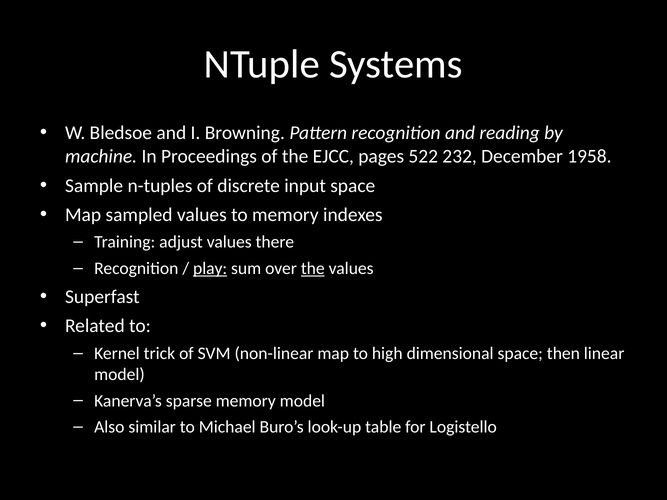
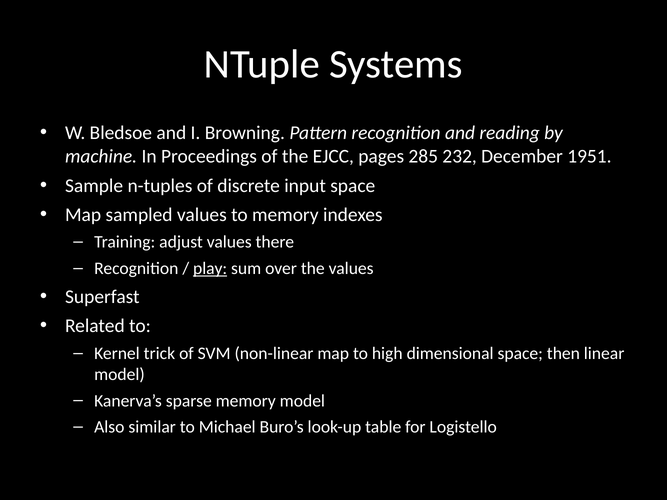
522: 522 -> 285 (423, 156)
1958: 1958 -> 1951 (589, 156)
the underline: present -> none (313, 269)
